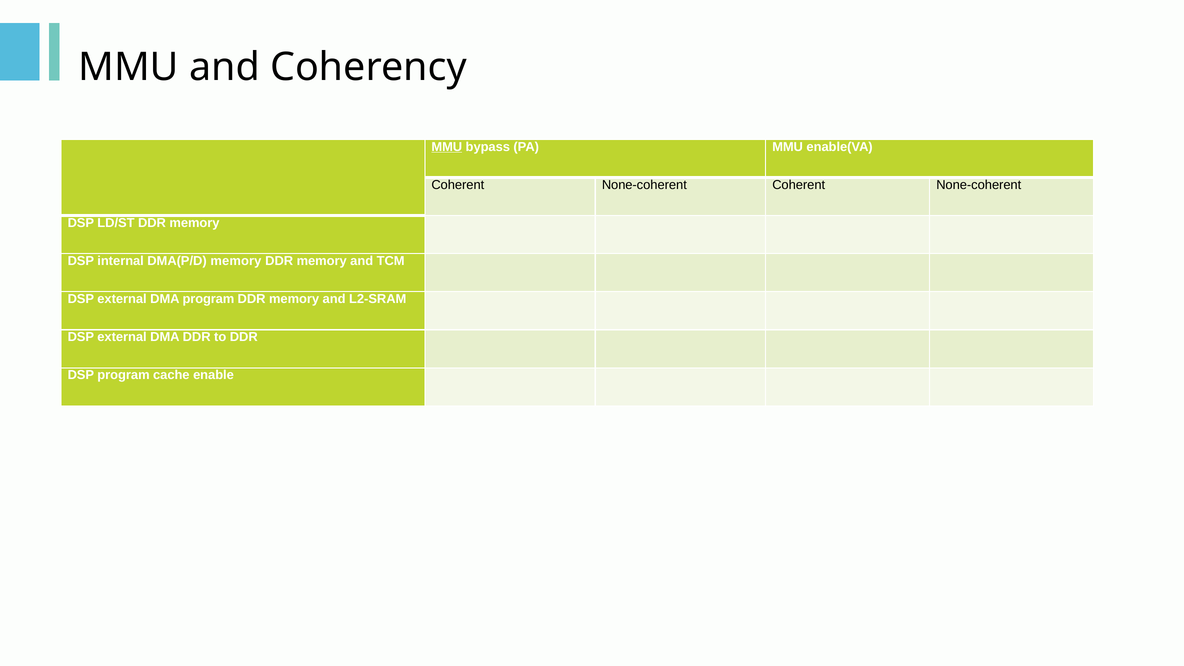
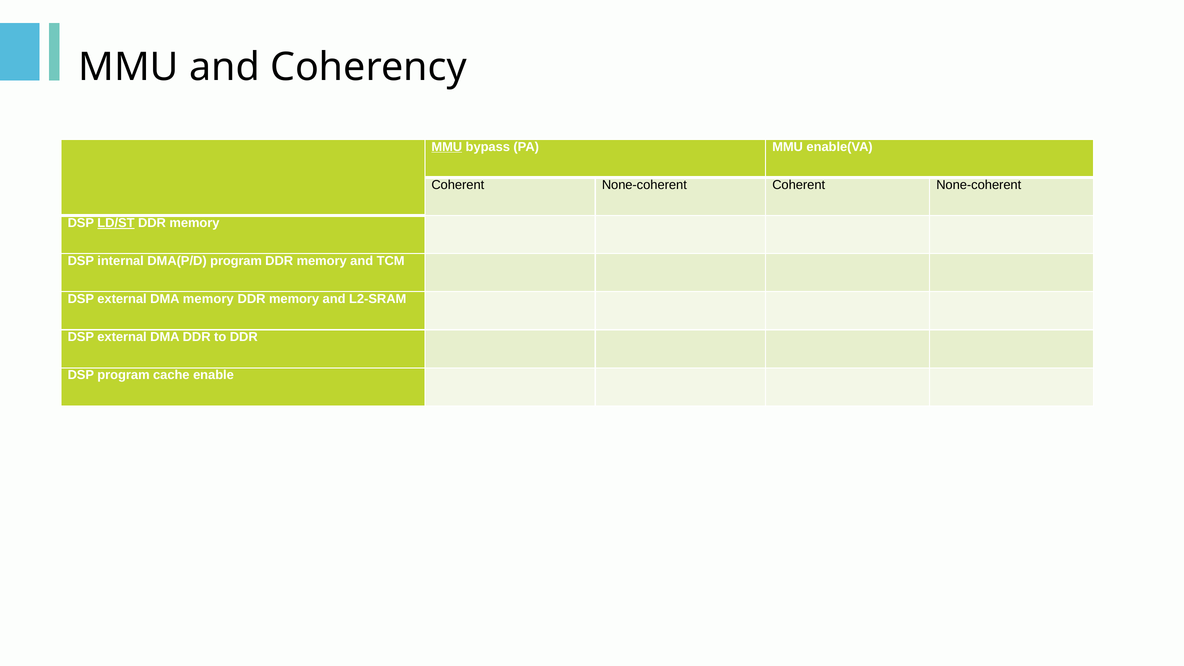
LD/ST underline: none -> present (116, 223)
DMA(P/D memory: memory -> program (236, 261)
DMA program: program -> memory (208, 299)
